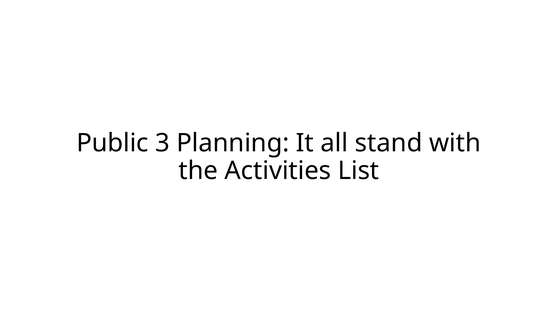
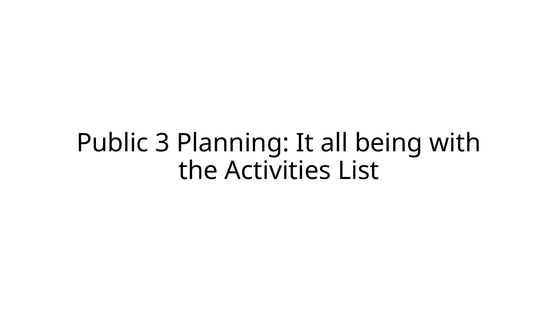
stand: stand -> being (389, 143)
